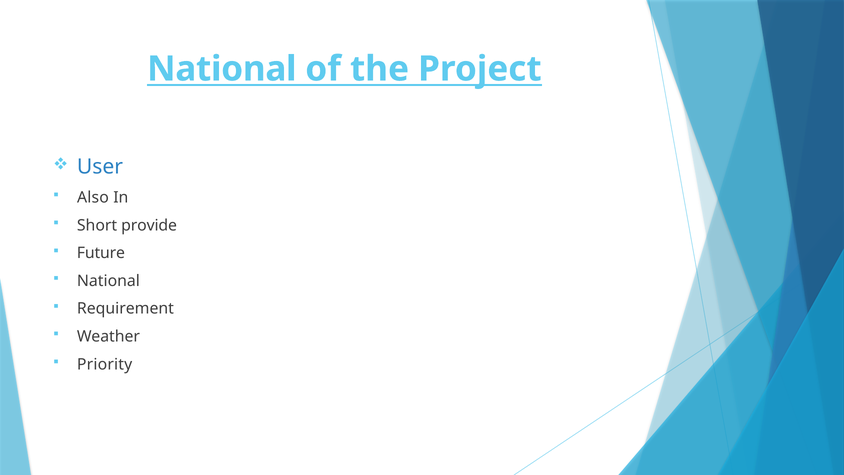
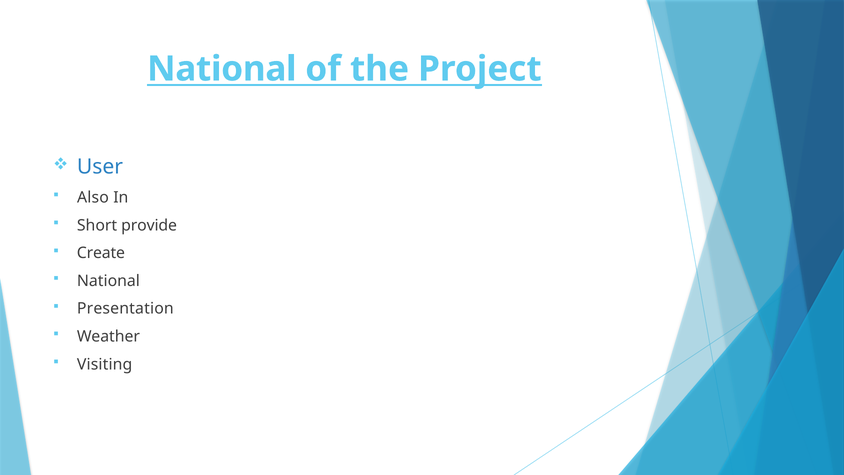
Future: Future -> Create (101, 253)
Requirement: Requirement -> Presentation (125, 309)
Priority: Priority -> Visiting (105, 364)
